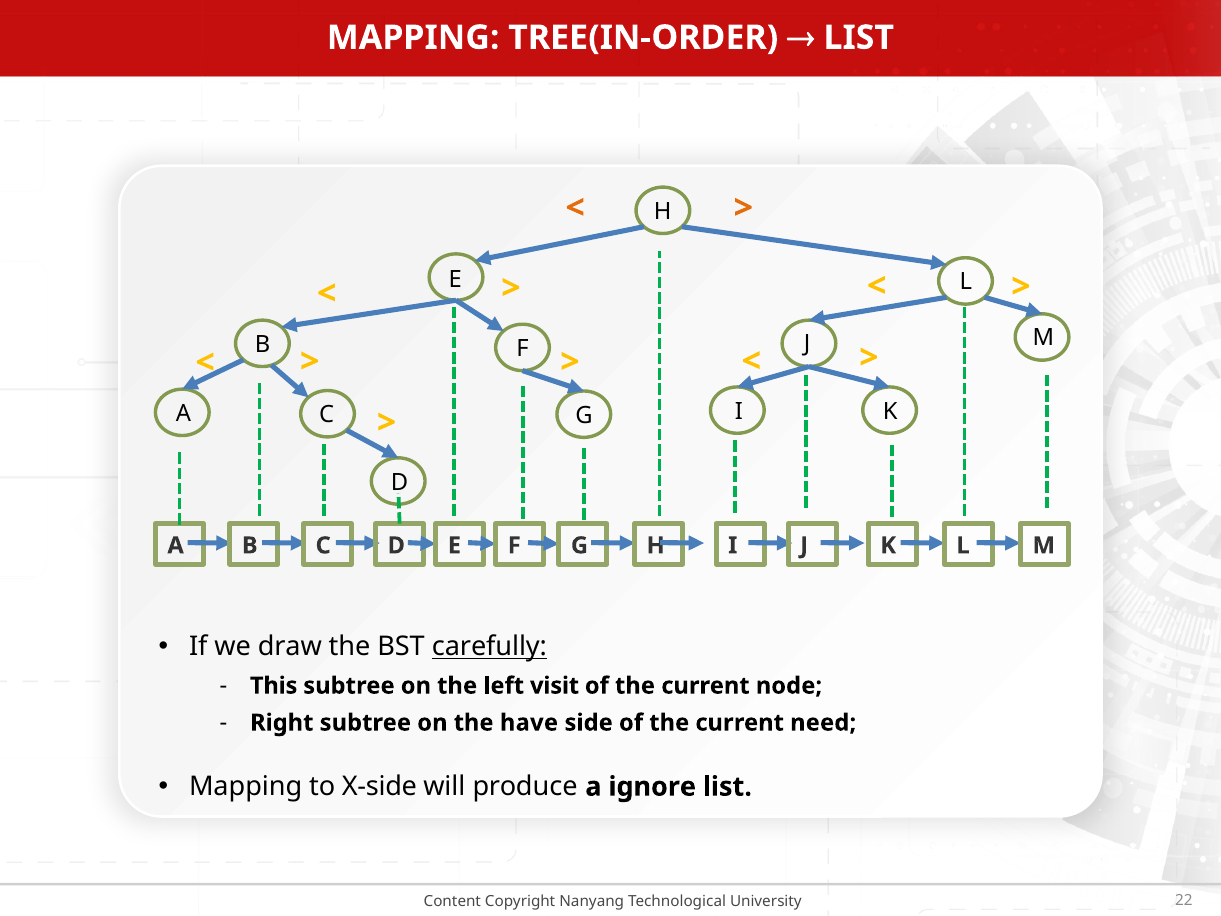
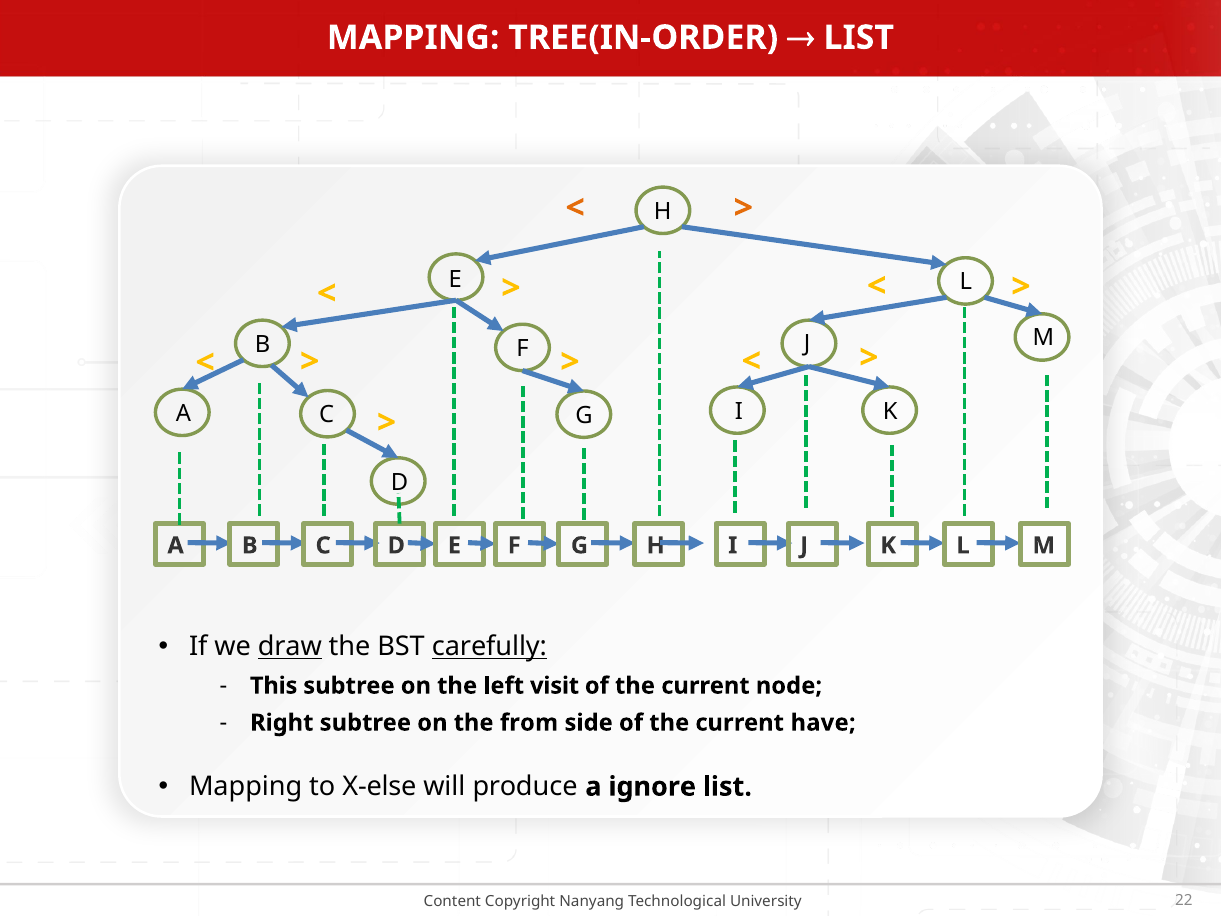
draw underline: none -> present (290, 647)
have: have -> from (529, 723)
need: need -> have (823, 723)
X-side: X-side -> X-else (379, 787)
